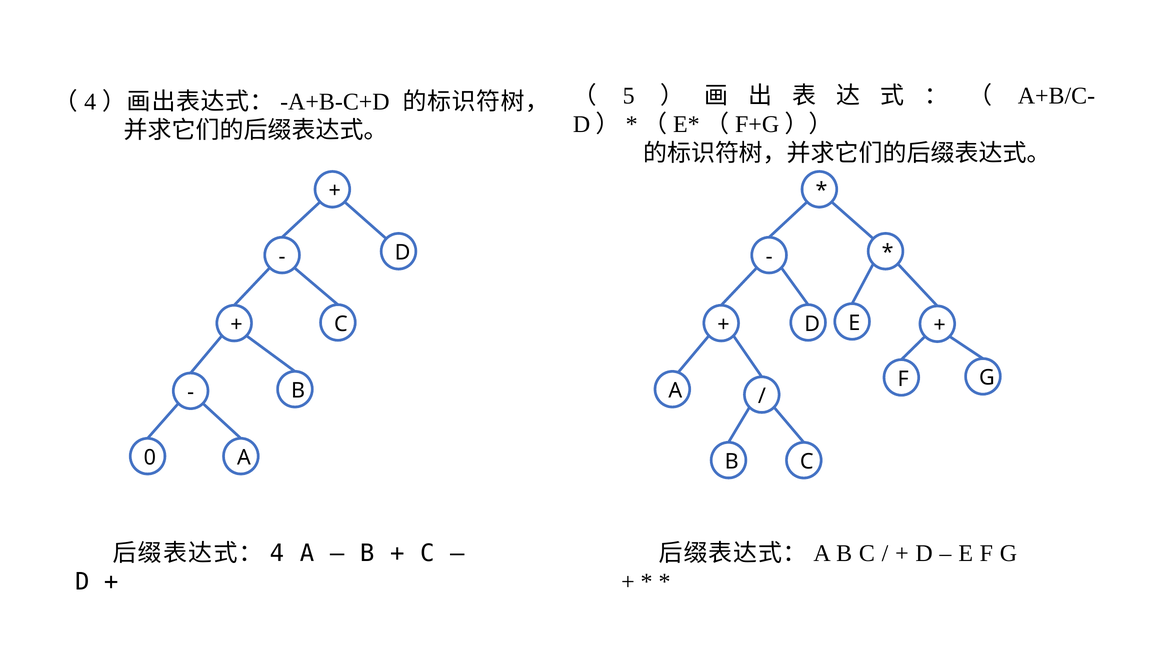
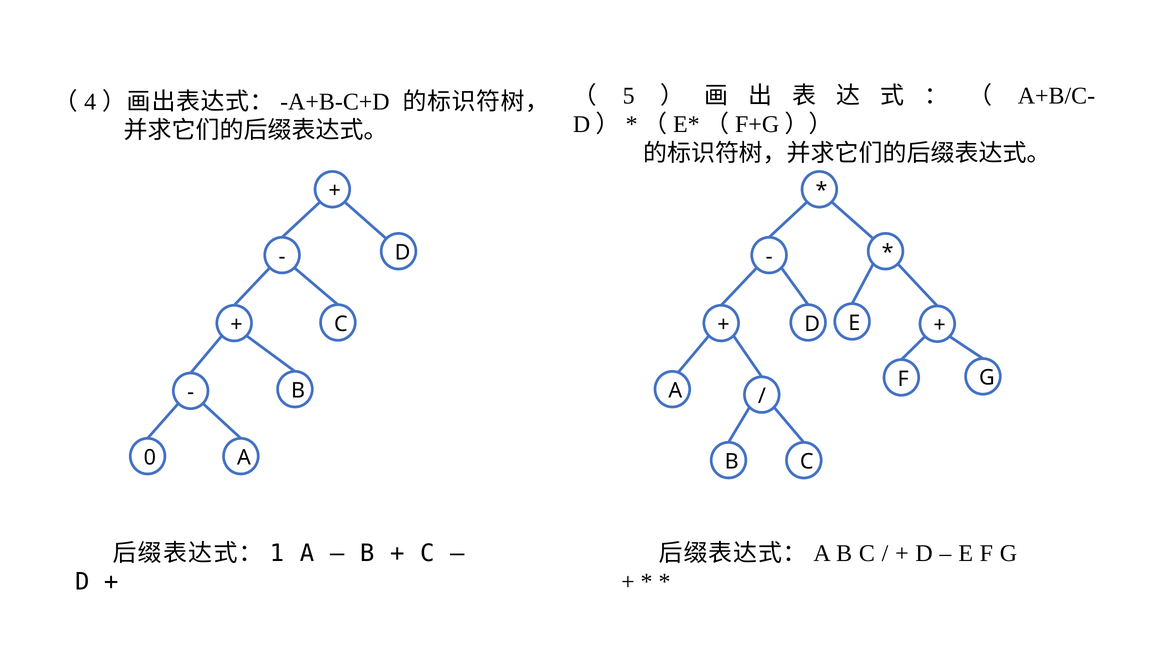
4: 4 -> 1 (277, 553)
